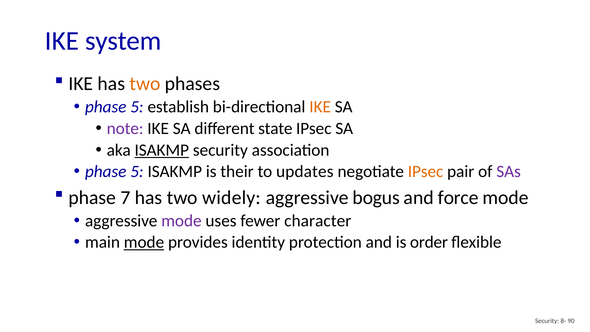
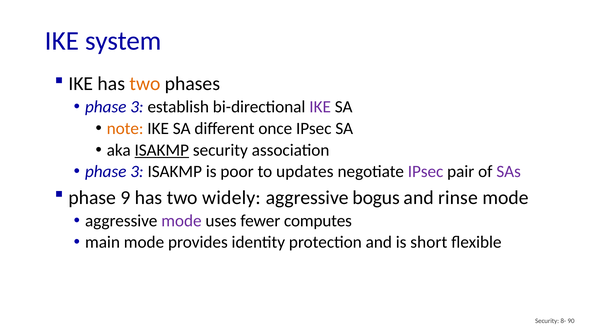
5: 5 -> 3 (137, 107)
IKE colour: orange -> purple (320, 107)
note colour: purple -> orange (125, 128)
state: state -> once (275, 128)
5: 5 -> 3 (137, 172)
their: their -> poor (237, 172)
IPsec colour: orange -> purple (426, 172)
7: 7 -> 9 (125, 198)
force: force -> rinse (458, 198)
character: character -> computes (318, 221)
mode underline: present -> none (144, 242)
order: order -> short (429, 242)
